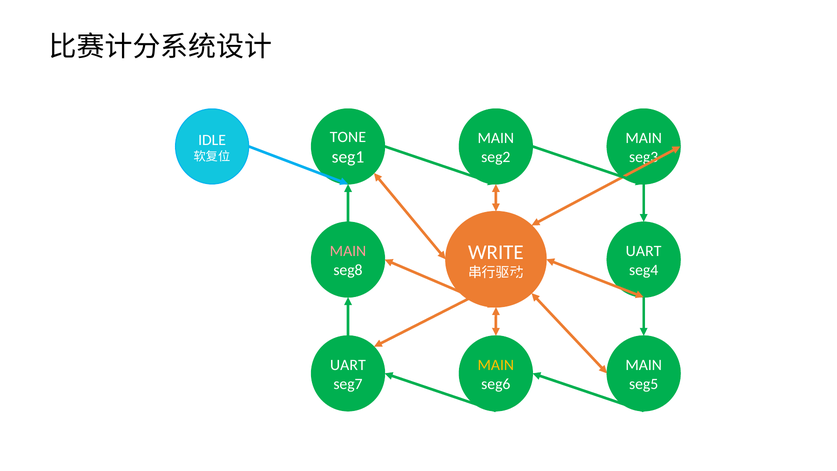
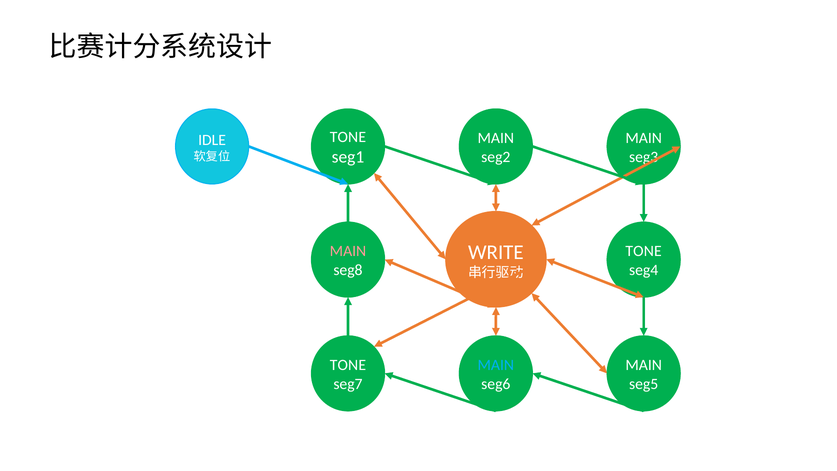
UART: UART -> TONE (644, 251)
UART: UART -> TONE (348, 365)
MAIN colour: yellow -> light blue (496, 365)
